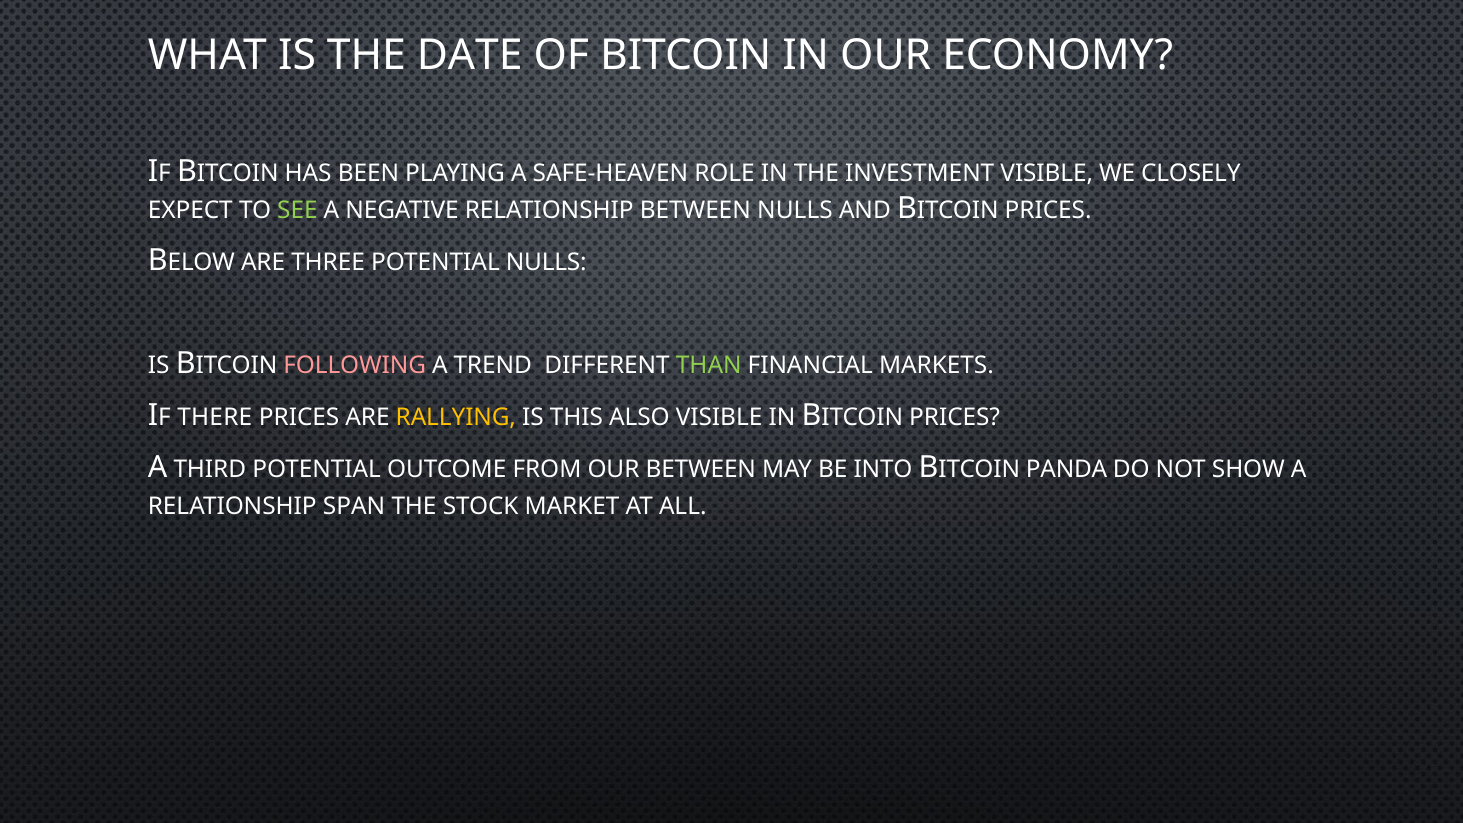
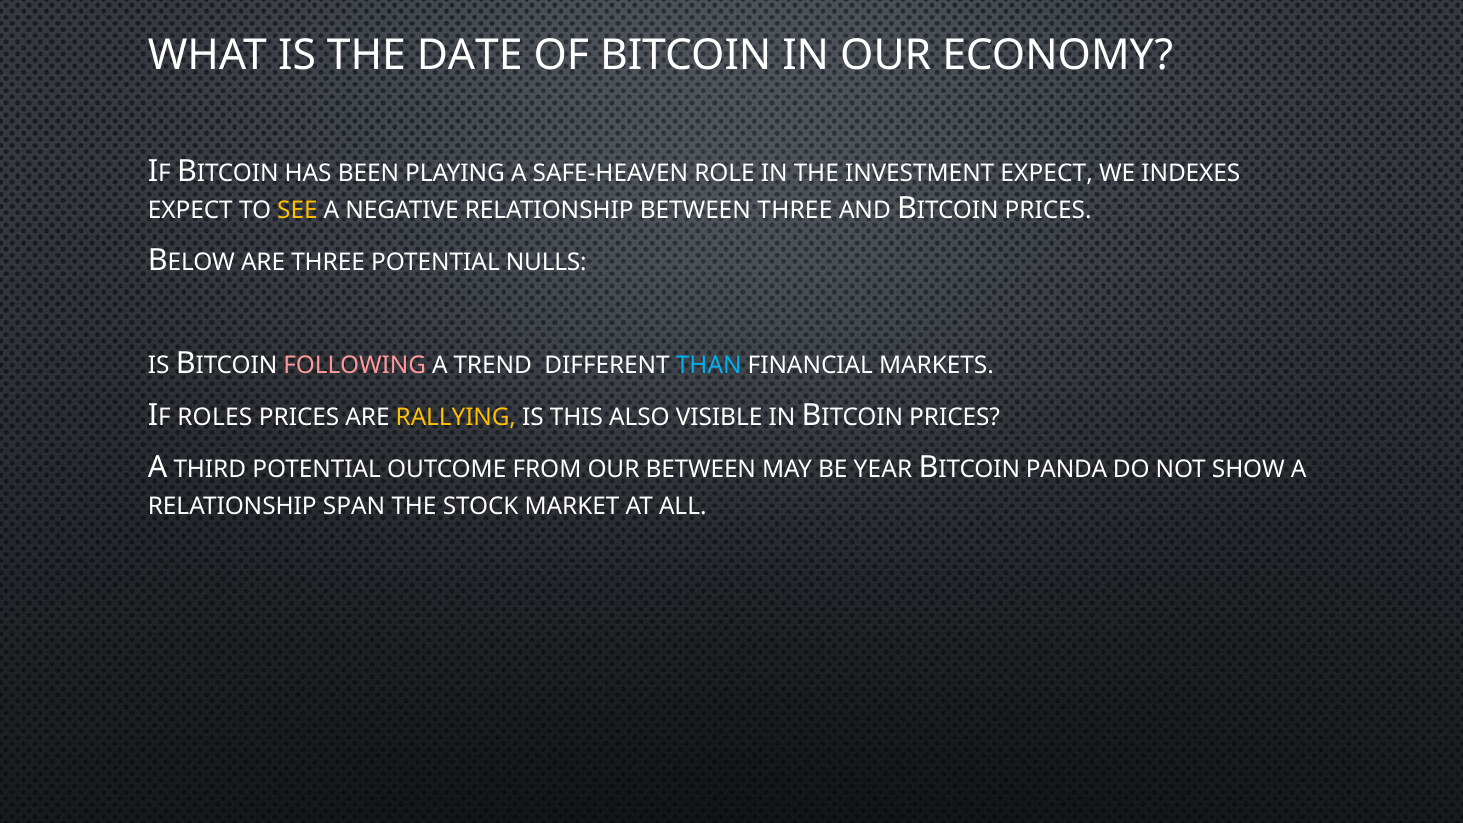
INVESTMENT VISIBLE: VISIBLE -> EXPECT (1047, 173)
CLOSELY: CLOSELY -> INDEXES (1191, 173)
SEE colour: light green -> yellow (297, 210)
BETWEEN NULLS: NULLS -> THREE (795, 210)
THAN colour: light green -> light blue (709, 366)
THERE: THERE -> ROLES (215, 418)
INTO: INTO -> YEAR (883, 470)
